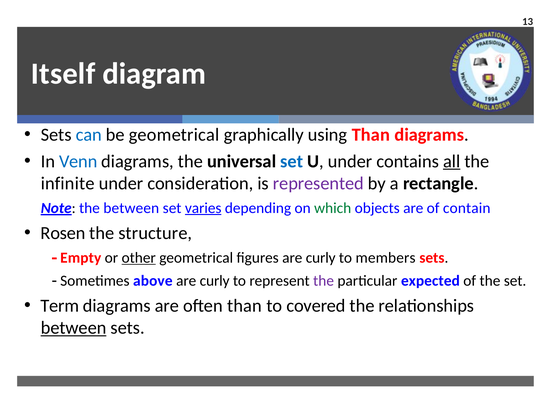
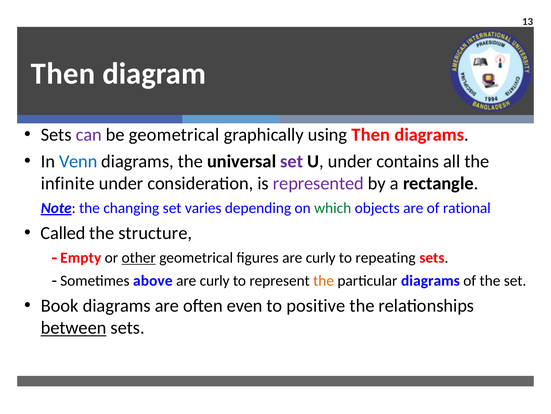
Itself: Itself -> Then (63, 74)
can colour: blue -> purple (89, 134)
using Than: Than -> Then (371, 134)
set colour: blue -> purple (292, 161)
all underline: present -> none (452, 161)
the between: between -> changing (131, 208)
varies underline: present -> none (203, 208)
contain: contain -> rational (467, 208)
Rosen: Rosen -> Called (63, 233)
members: members -> repeating (386, 257)
the colour: purple -> orange (324, 280)
particular expected: expected -> diagrams (430, 280)
Term: Term -> Book (60, 305)
often than: than -> even (245, 305)
covered: covered -> positive (316, 305)
